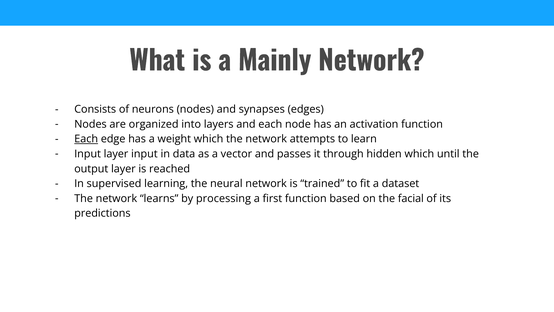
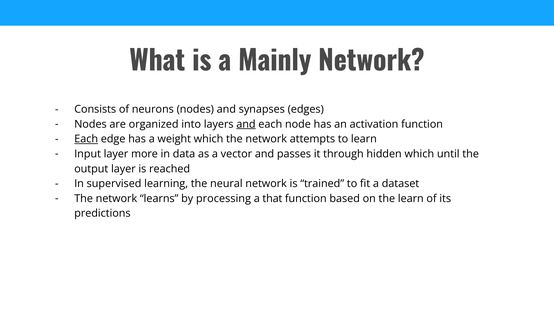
and underline: none -> present (246, 124)
layer input: input -> more (144, 154)
first: first -> that (272, 198)
the facial: facial -> learn (411, 198)
